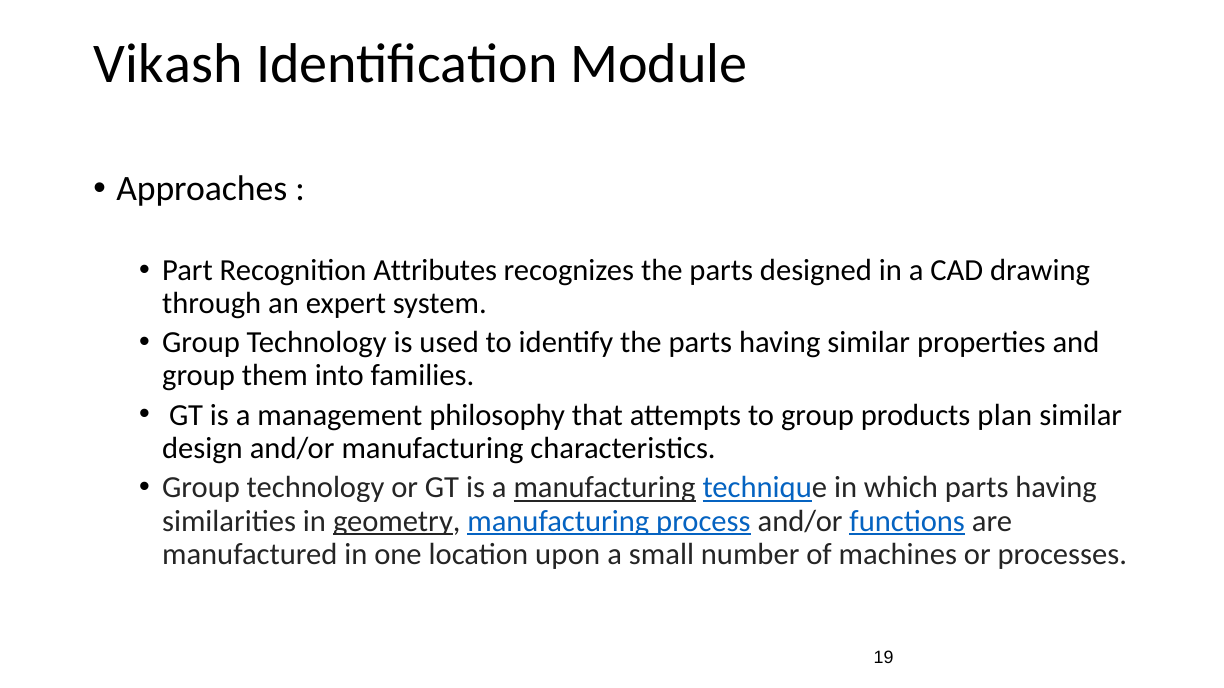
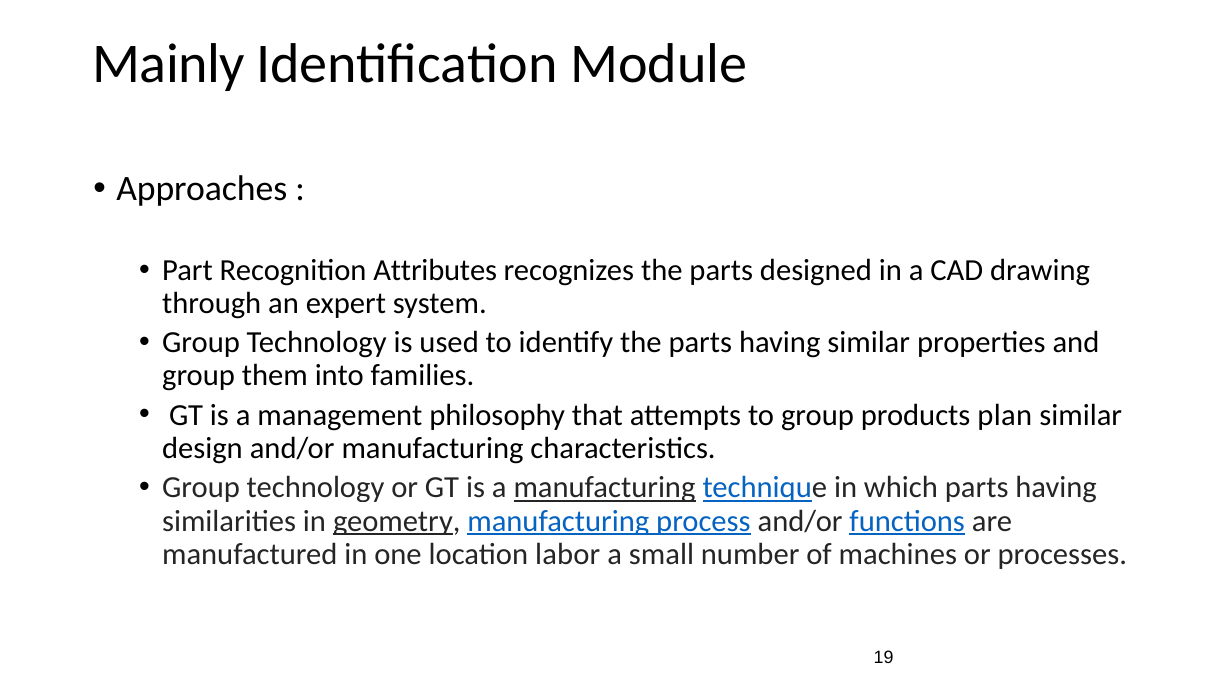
Vikash: Vikash -> Mainly (169, 64)
upon: upon -> labor (568, 555)
